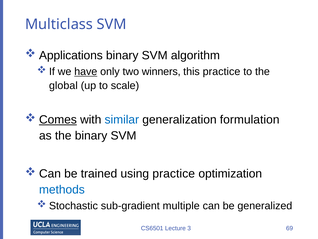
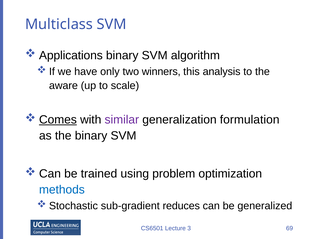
have underline: present -> none (86, 72)
this practice: practice -> analysis (222, 72)
global: global -> aware (63, 86)
similar colour: blue -> purple (122, 120)
using practice: practice -> problem (174, 173)
multiple: multiple -> reduces (181, 206)
